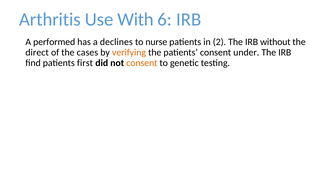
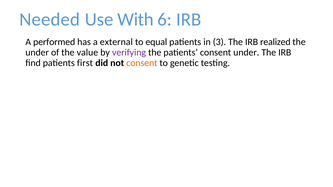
Arthritis: Arthritis -> Needed (50, 19)
declines: declines -> external (116, 42)
nurse: nurse -> equal (156, 42)
2: 2 -> 3 (219, 42)
without: without -> realized (275, 42)
direct: direct -> under (37, 53)
cases: cases -> value (87, 53)
verifying colour: orange -> purple (129, 53)
